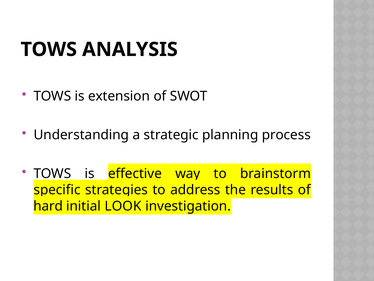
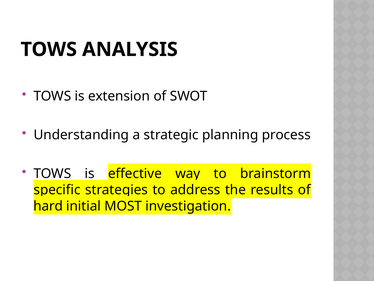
LOOK: LOOK -> MOST (123, 206)
